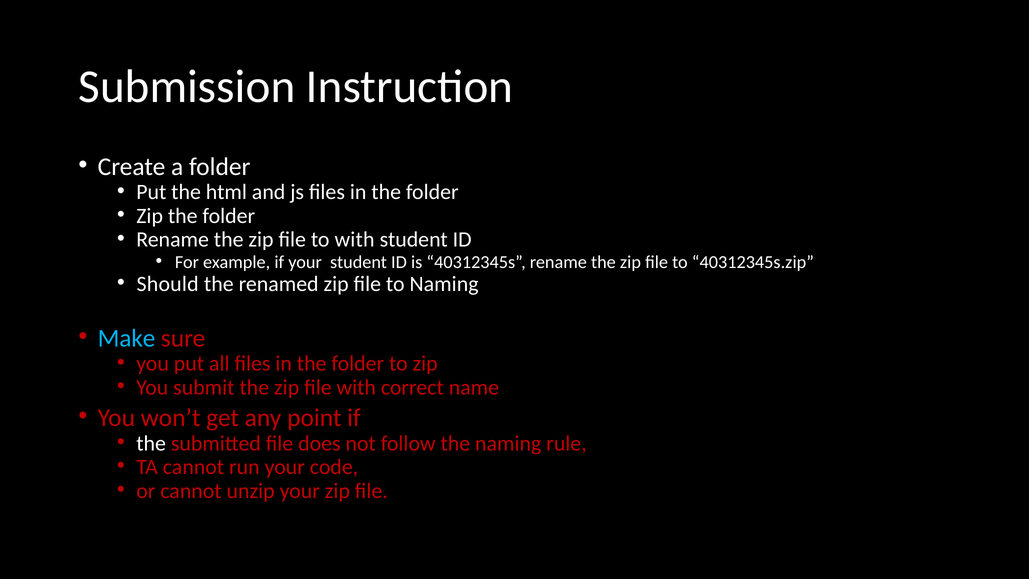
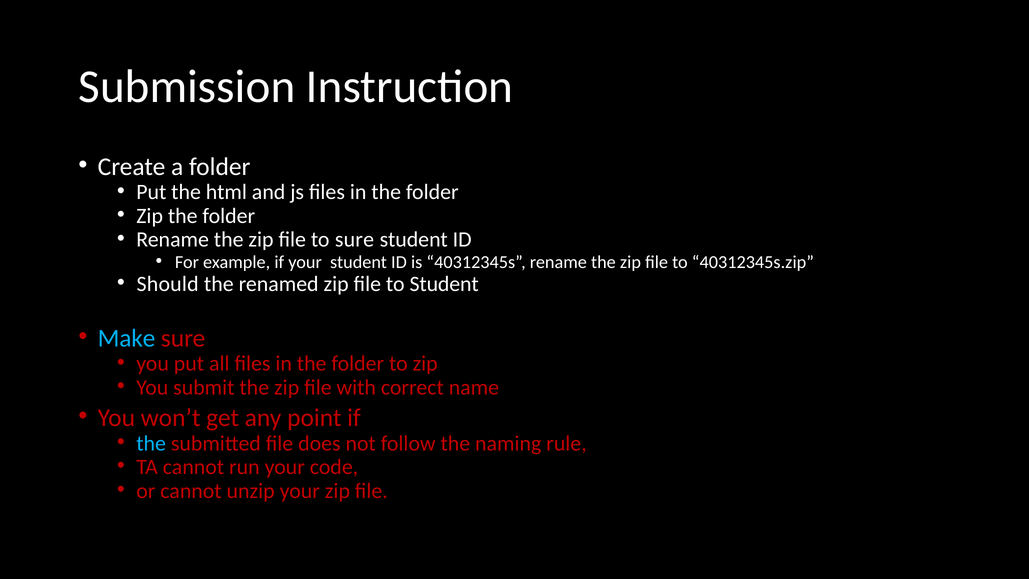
to with: with -> sure (354, 240)
to Naming: Naming -> Student (444, 284)
the colour: white -> light blue (151, 443)
